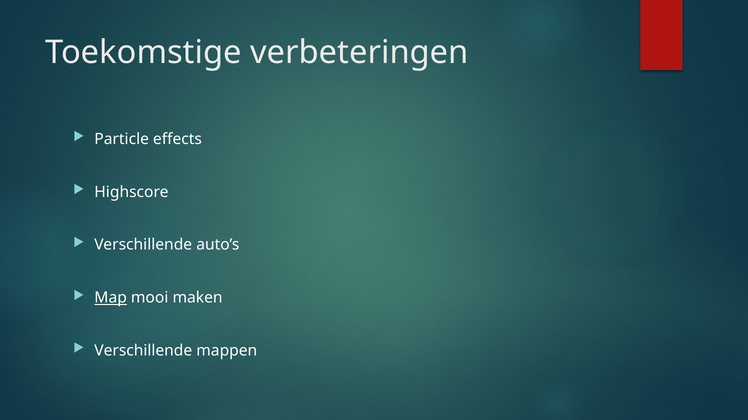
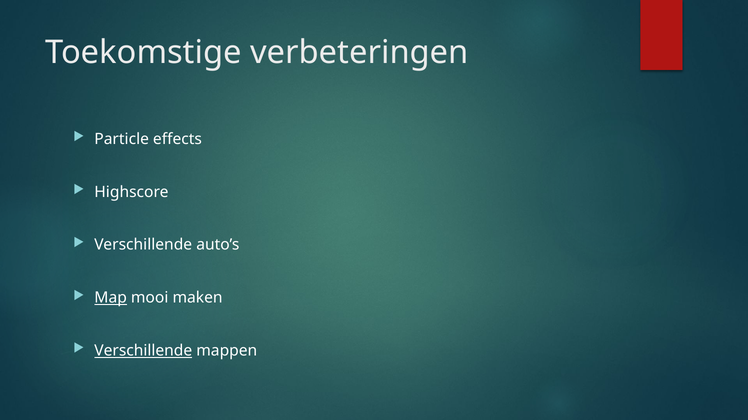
Verschillende underline: none -> present (143, 351)
